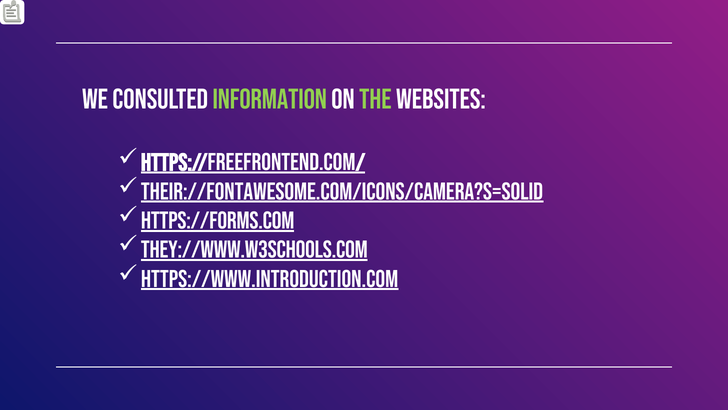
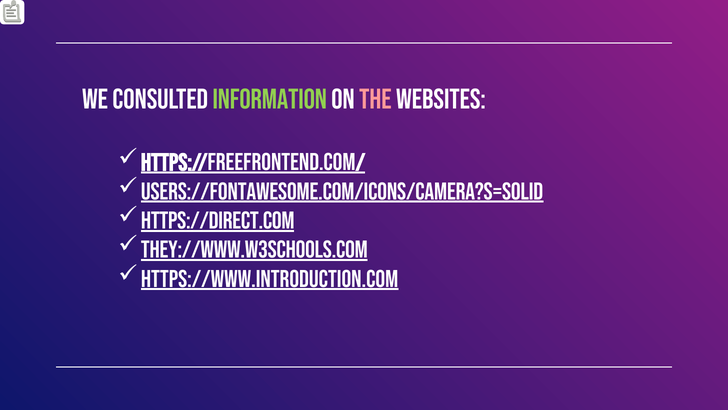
the colour: light green -> pink (375, 99)
their://fontawesome.com/icons/camera?s=solid: their://fontawesome.com/icons/camera?s=solid -> users://fontawesome.com/icons/camera?s=solid (342, 191)
HTTPS://FORMS.com: HTTPS://FORMS.com -> HTTPS://DIRECT.com (218, 221)
